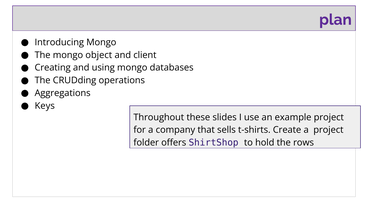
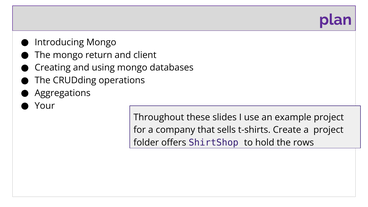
object: object -> return (99, 55)
Keys: Keys -> Your (45, 106)
